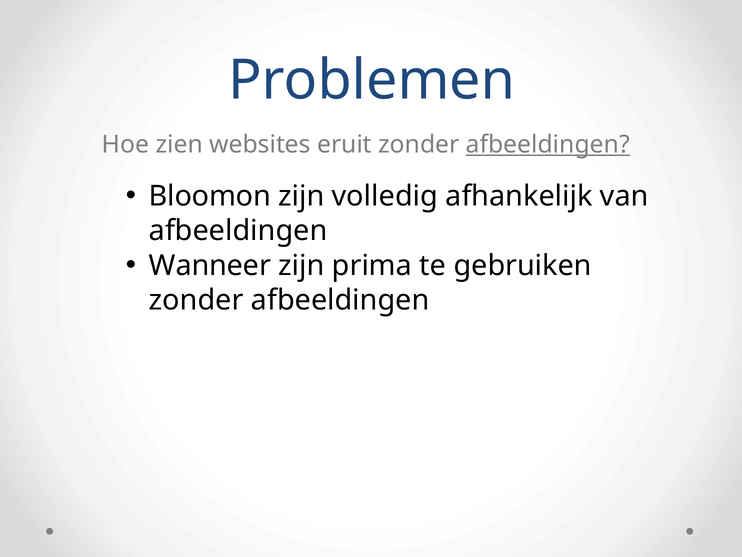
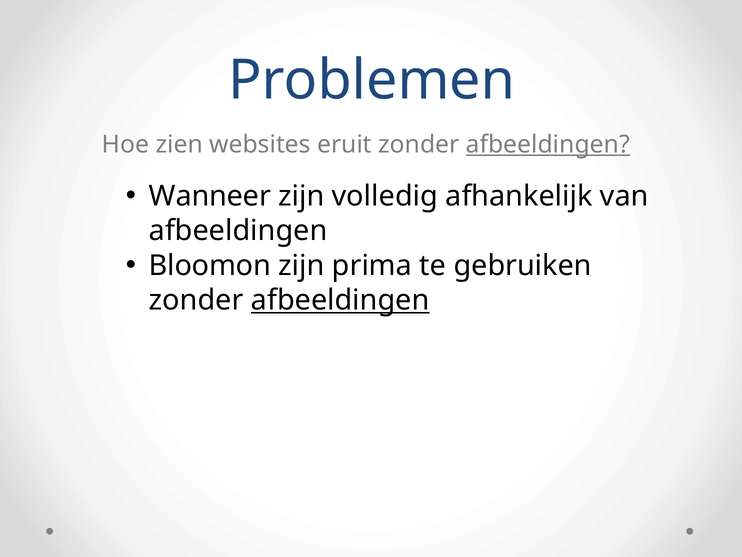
Bloomon: Bloomon -> Wanneer (210, 196)
Wanneer: Wanneer -> Bloomon (210, 265)
afbeeldingen underline: none -> present (340, 300)
